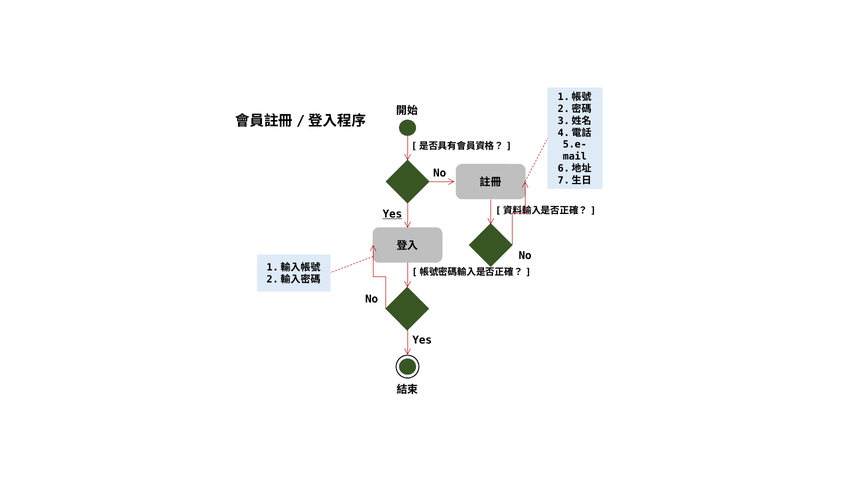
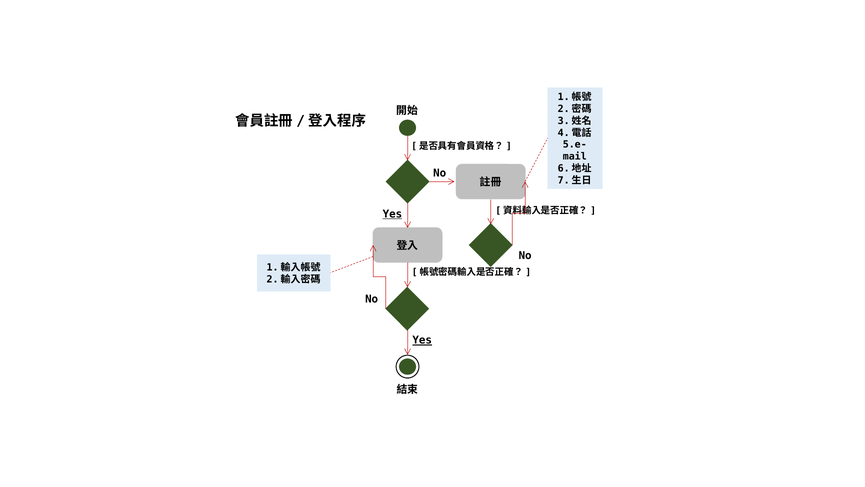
Yes underline: none -> present (422, 340)
